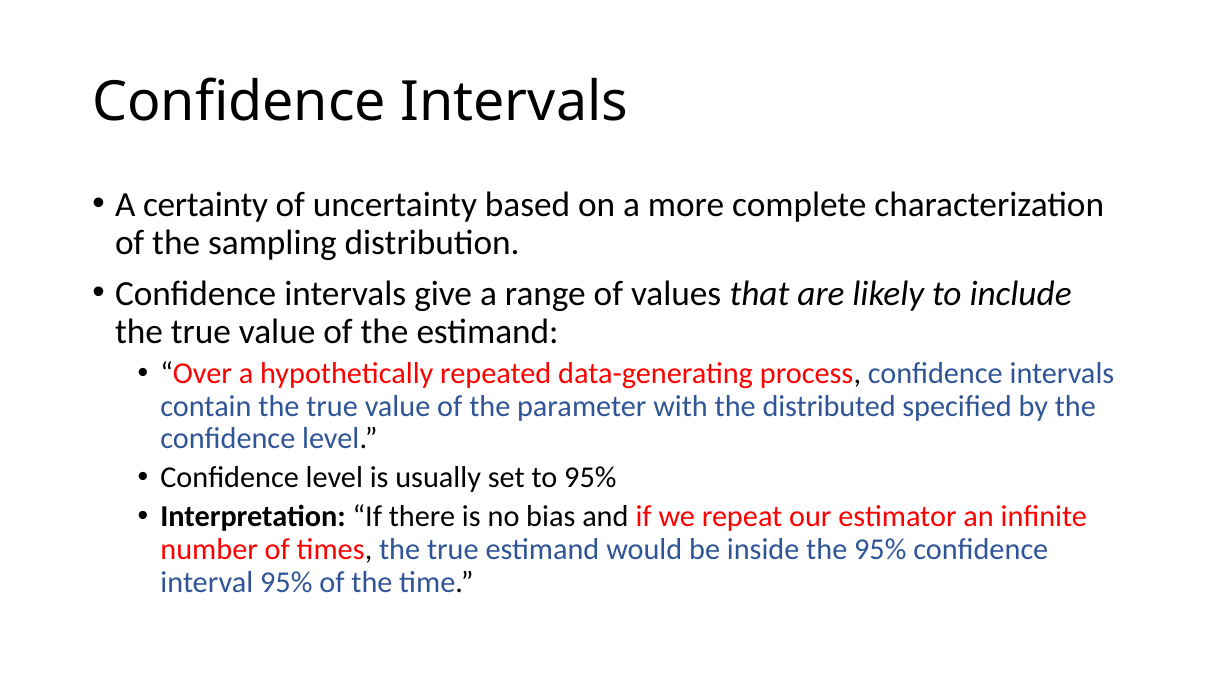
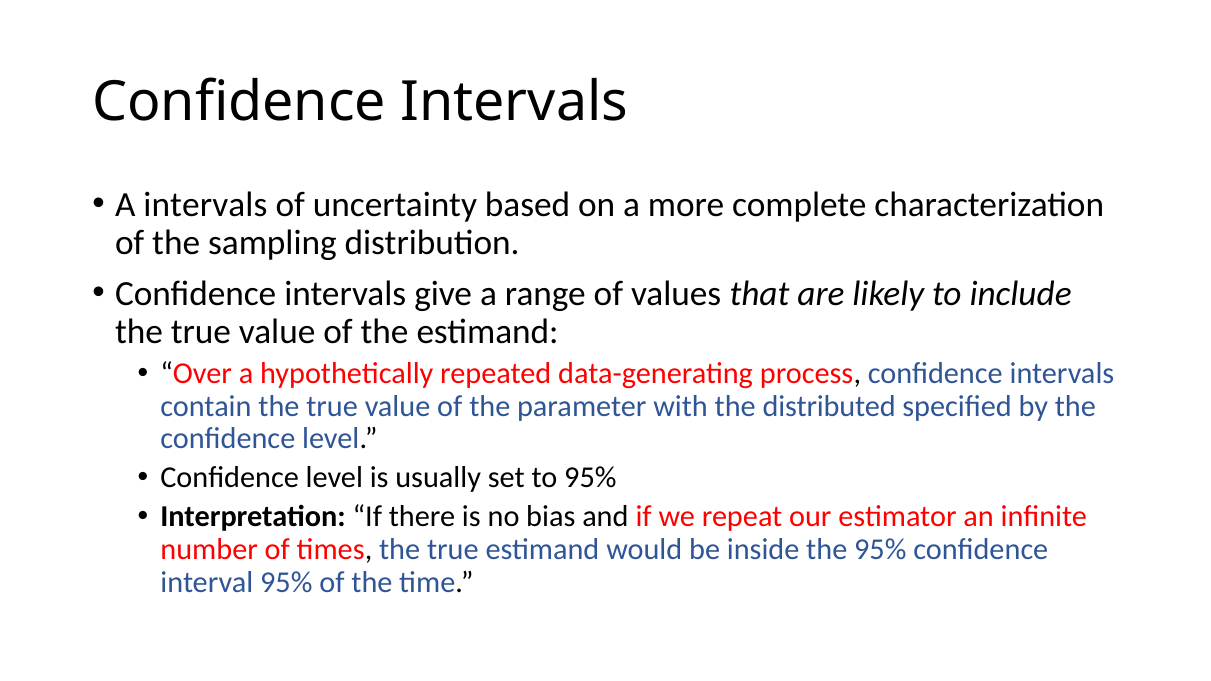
A certainty: certainty -> intervals (205, 205)
